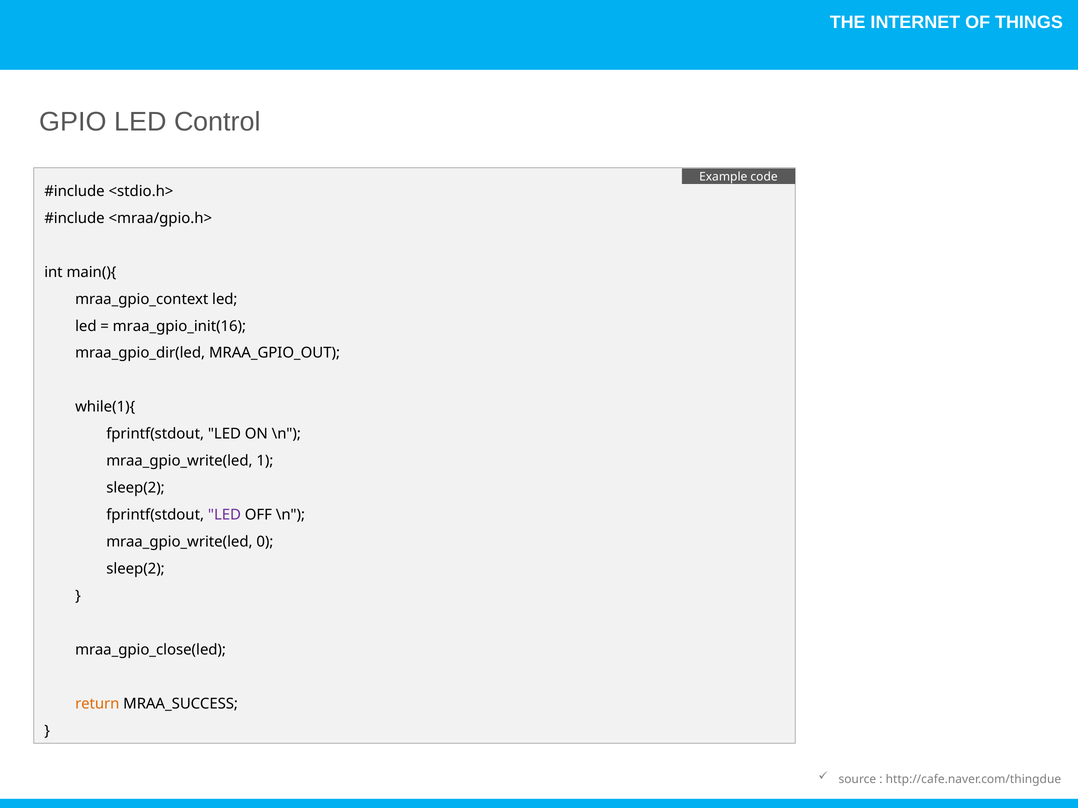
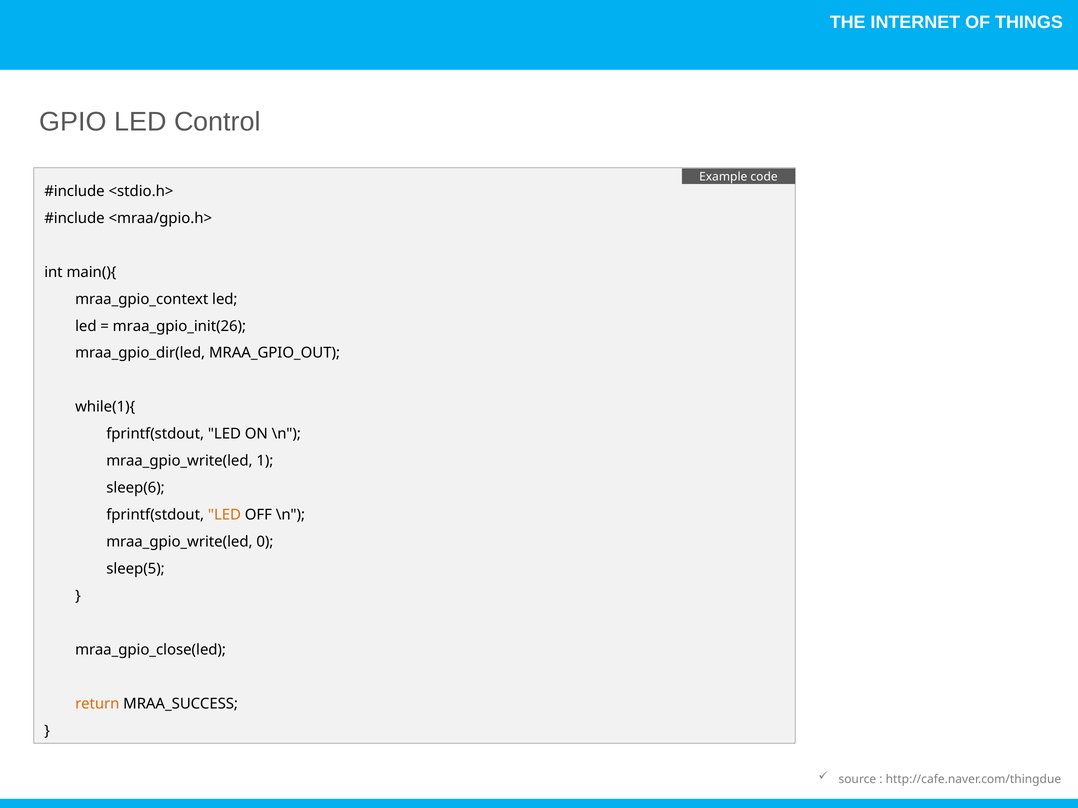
mraa_gpio_init(16: mraa_gpio_init(16 -> mraa_gpio_init(26 (179, 326)
sleep(2: sleep(2 -> sleep(6 (136, 488)
LED colour: purple -> orange (224, 515)
sleep(2: sleep(2 -> sleep(5 (136, 569)
